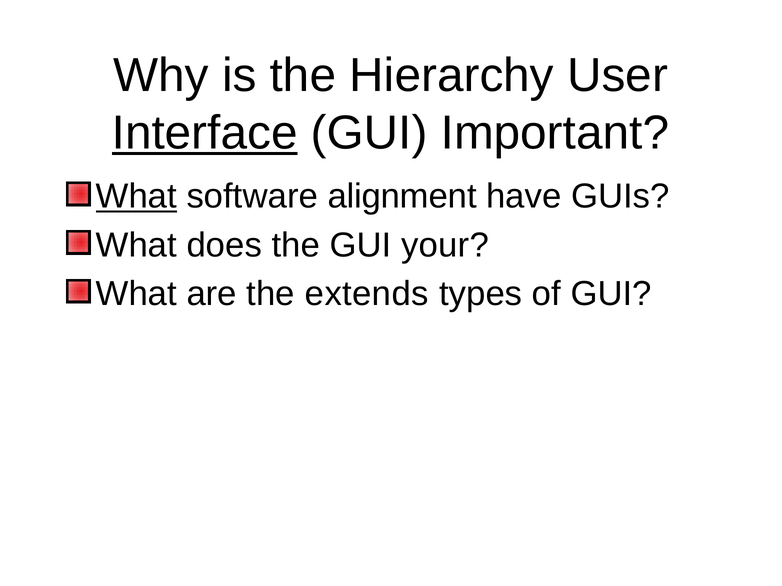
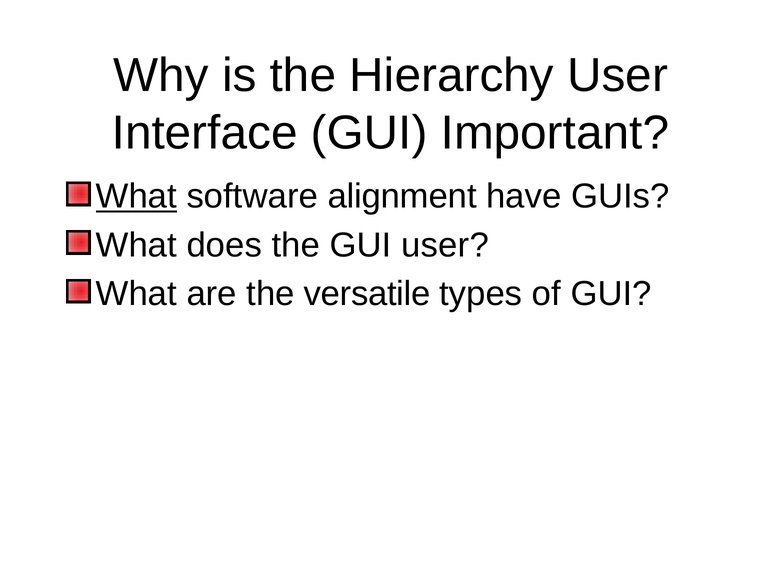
Interface underline: present -> none (205, 133)
GUI your: your -> user (445, 245)
extends: extends -> versatile (367, 294)
